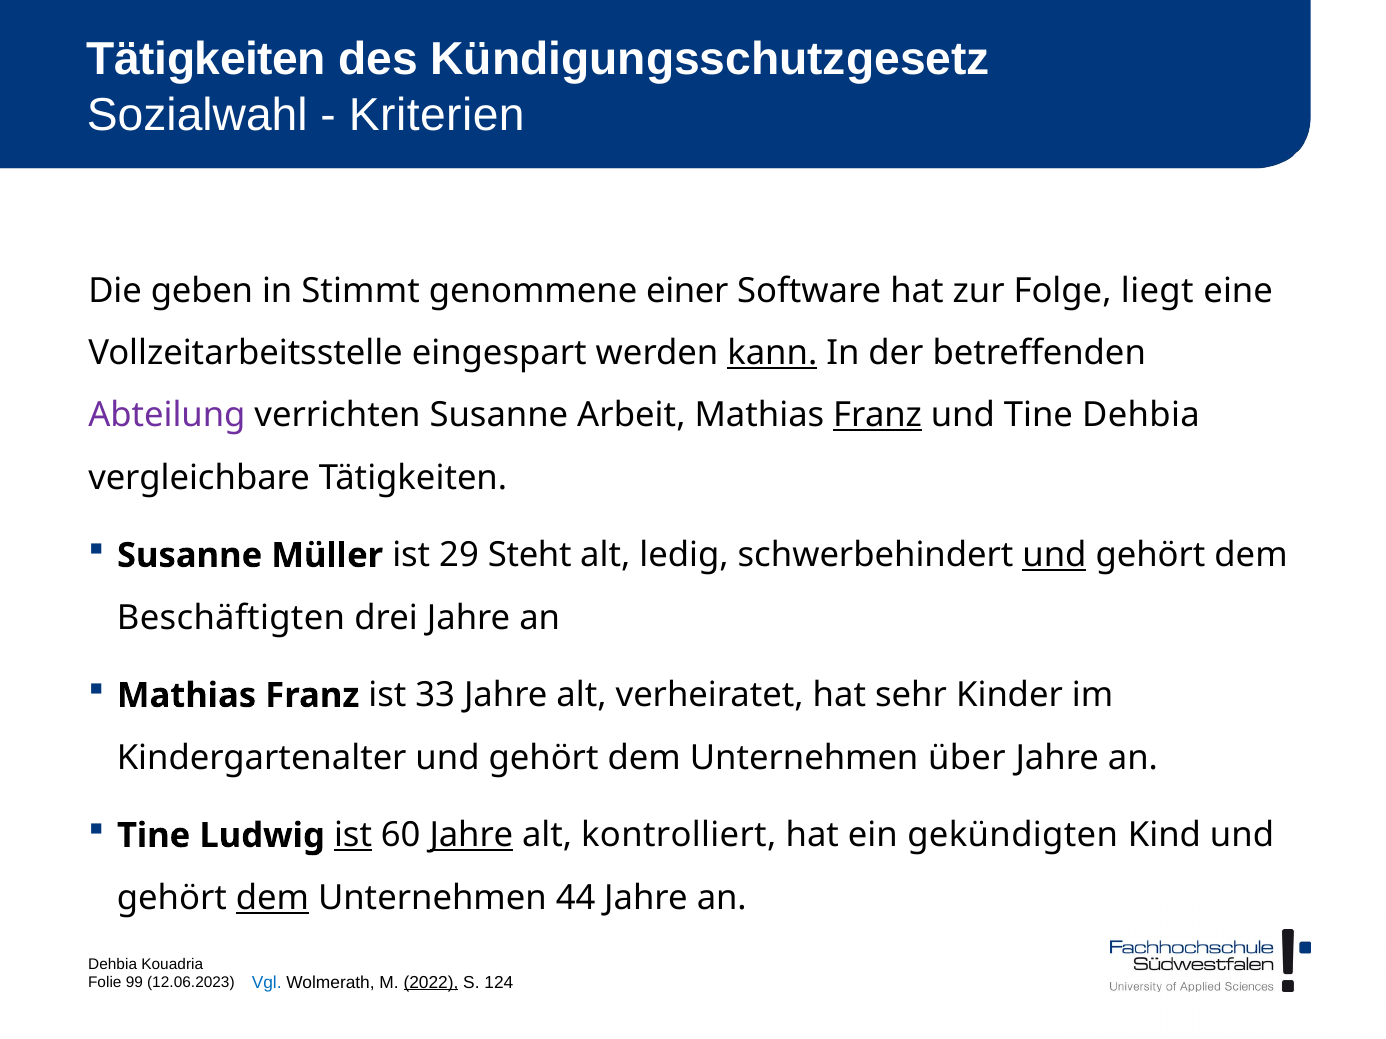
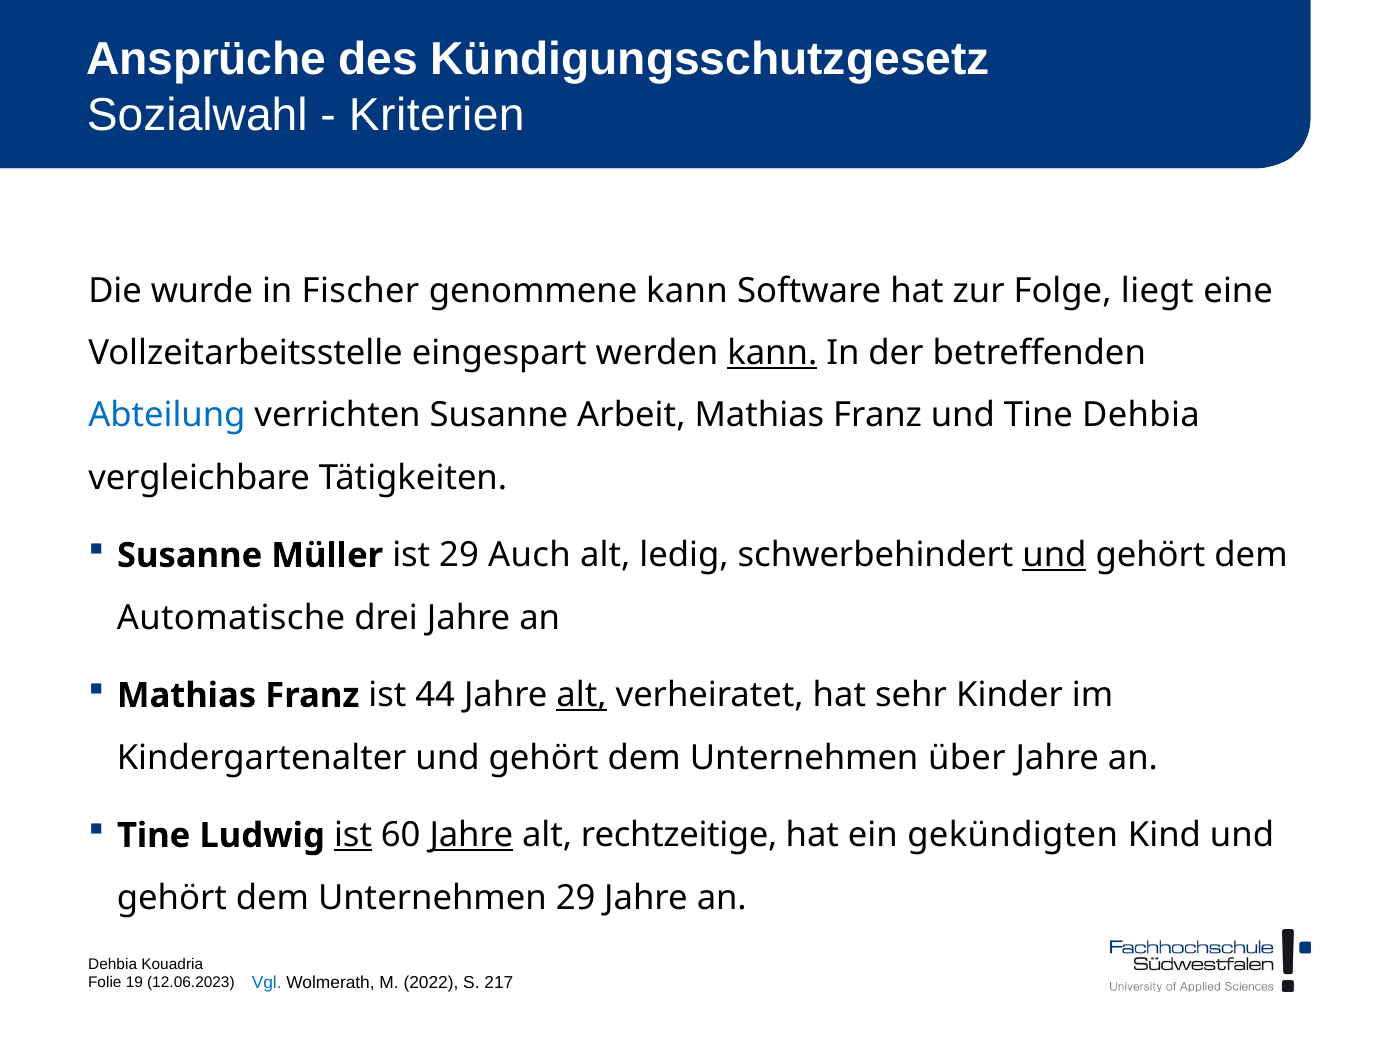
Tätigkeiten: Tätigkeiten -> Ansprüche (206, 60)
geben: geben -> wurde (202, 291)
Stimmt: Stimmt -> Fischer (360, 291)
genommene einer: einer -> kann (687, 291)
Abteilung colour: purple -> blue (167, 416)
Franz underline: present -> none (878, 416)
Steht: Steht -> Auch (529, 556)
Beschäftigten: Beschäftigten -> Automatische (231, 618)
33: 33 -> 44 (435, 696)
alt underline: none -> present (582, 696)
kontrolliert: kontrolliert -> rechtzeitige (679, 836)
dem underline: present -> none (272, 898)
Unternehmen 44: 44 -> 29 (576, 898)
2022 underline: present -> none (431, 983)
124: 124 -> 217 (499, 983)
99: 99 -> 19 (134, 983)
